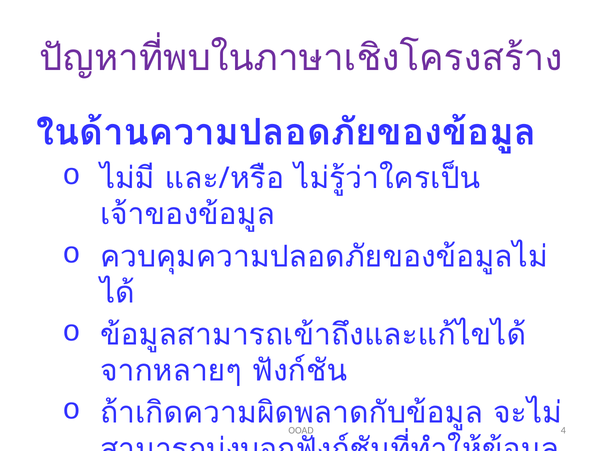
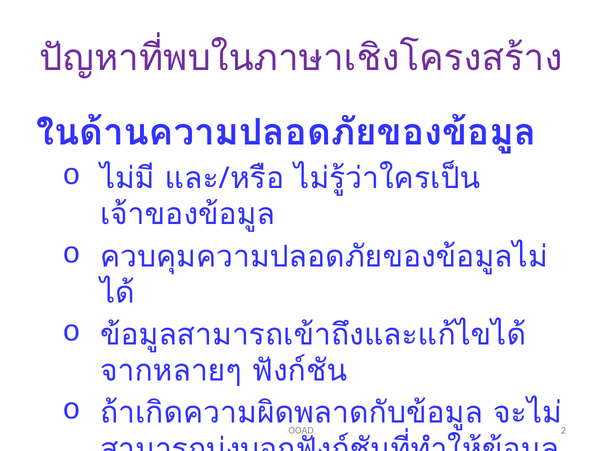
4: 4 -> 2 (563, 431)
